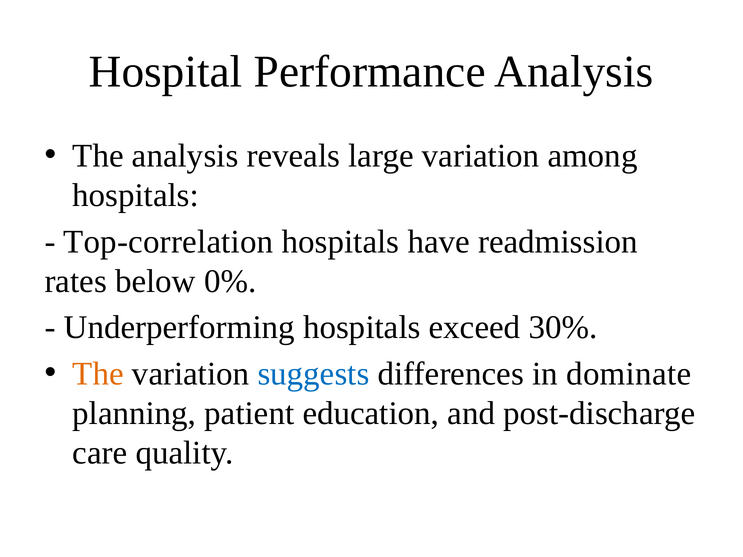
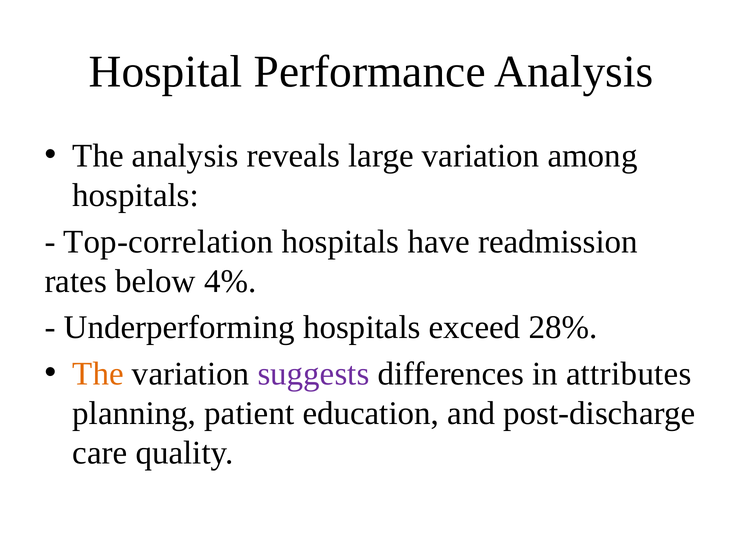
0%: 0% -> 4% (230, 281)
30%: 30% -> 28% (563, 328)
suggests colour: blue -> purple (314, 374)
dominate: dominate -> attributes (629, 374)
